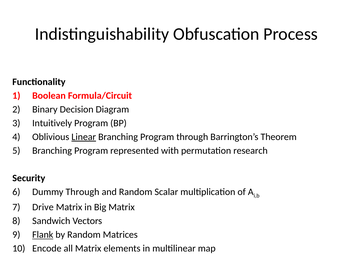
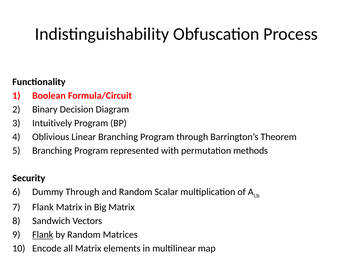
Linear underline: present -> none (84, 137)
research: research -> methods (251, 150)
Drive: Drive -> Flank (43, 207)
